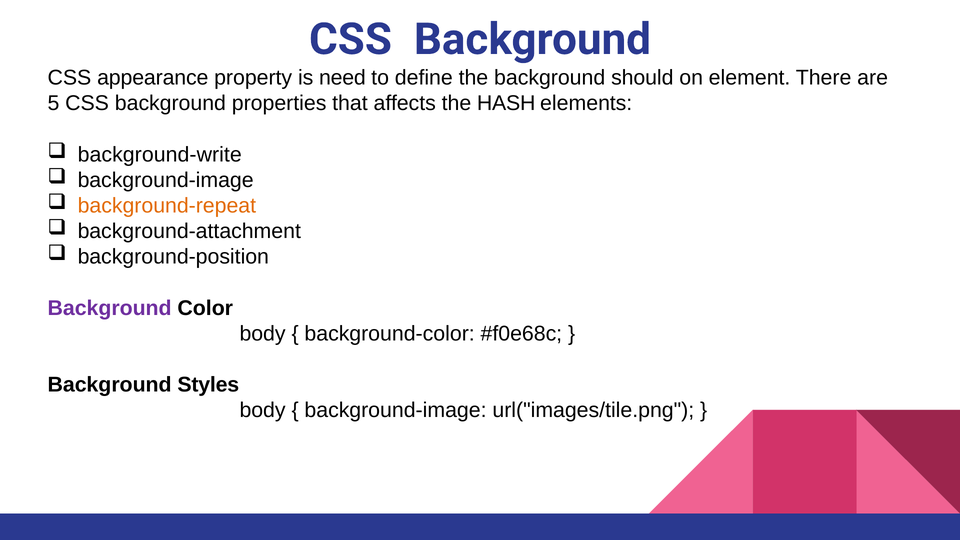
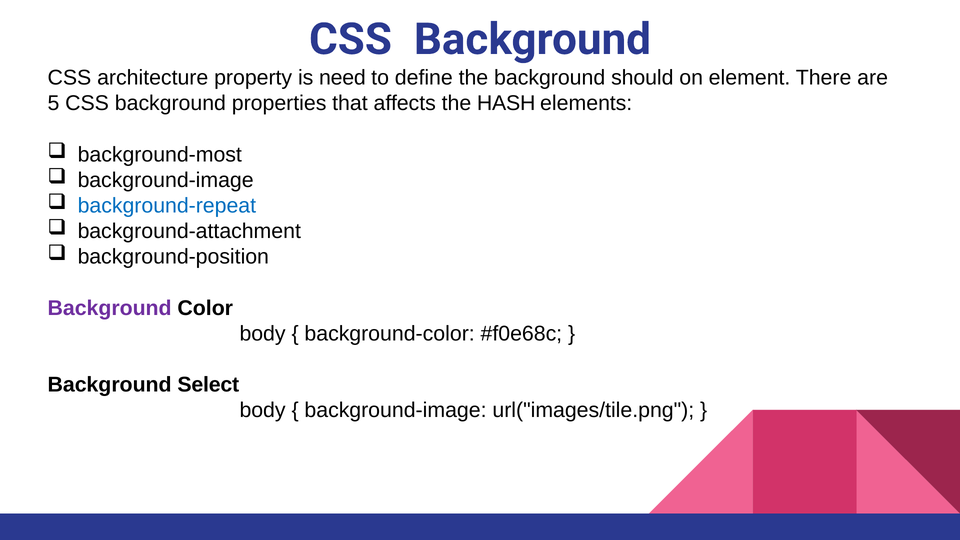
appearance: appearance -> architecture (153, 78)
background-write: background-write -> background-most (160, 155)
background-repeat colour: orange -> blue (167, 206)
Styles: Styles -> Select (208, 385)
